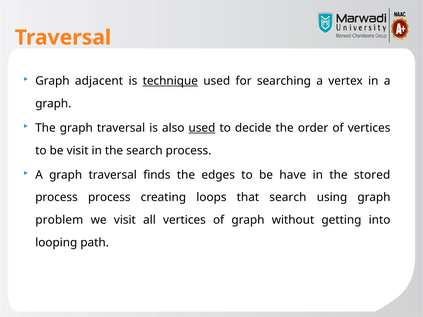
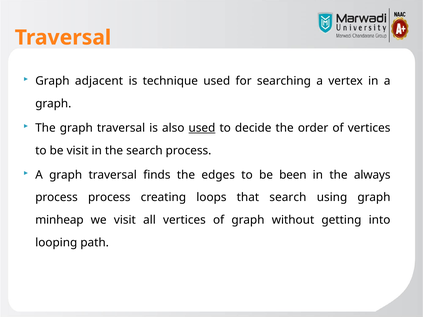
technique underline: present -> none (170, 81)
have: have -> been (293, 175)
stored: stored -> always (372, 175)
problem: problem -> minheap (59, 220)
